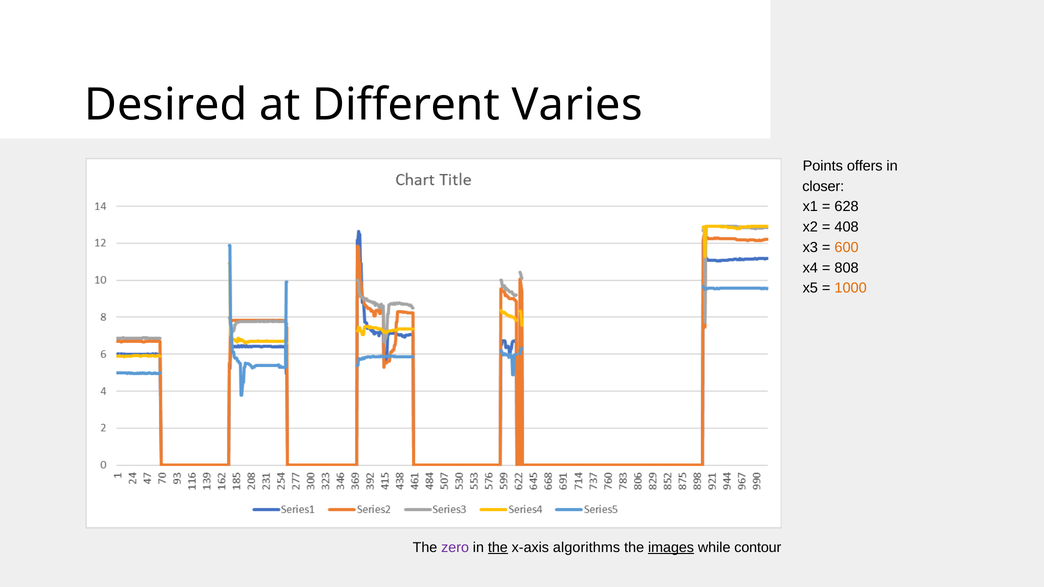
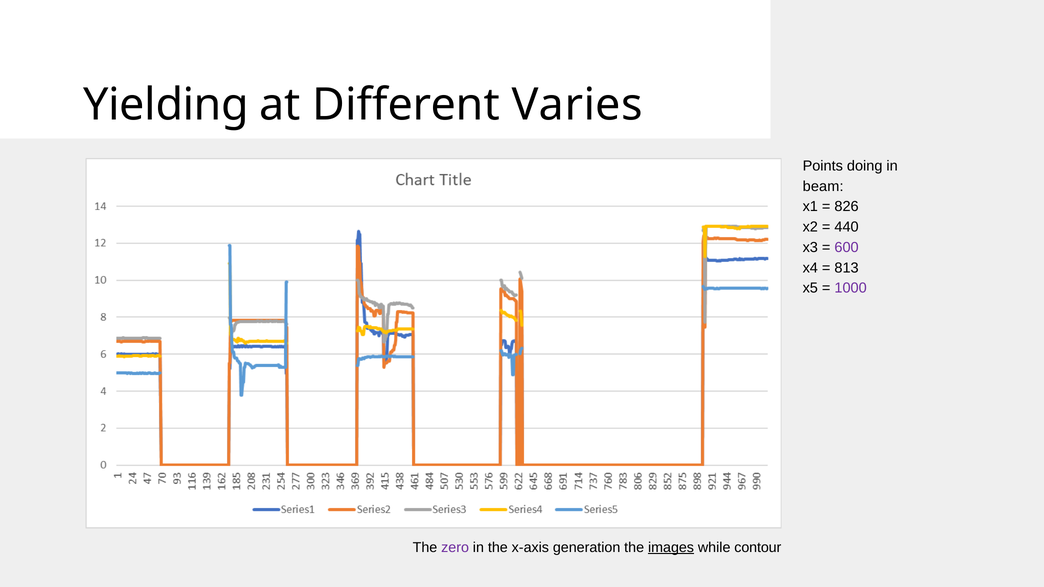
Desired: Desired -> Yielding (166, 105)
offers: offers -> doing (865, 166)
closer: closer -> beam (823, 186)
628: 628 -> 826 (847, 207)
408: 408 -> 440 (847, 227)
600 colour: orange -> purple (847, 247)
808: 808 -> 813 (847, 268)
1000 colour: orange -> purple (851, 288)
the underline: present -> none (498, 548)
algorithms: algorithms -> generation (587, 548)
